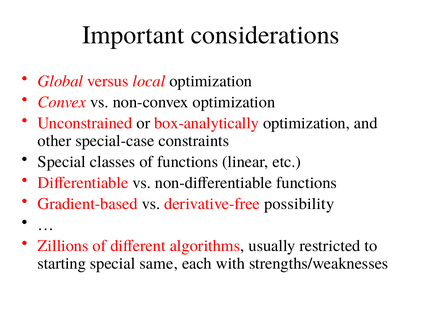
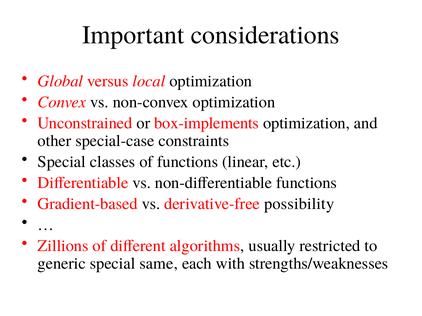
box-analytically: box-analytically -> box-implements (207, 123)
starting: starting -> generic (62, 264)
